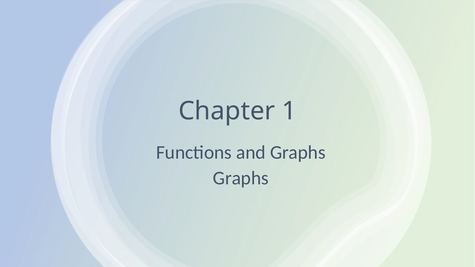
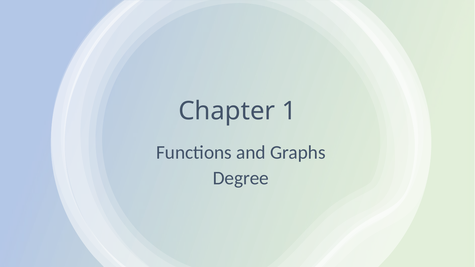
Graphs: Graphs -> Degree (241, 178)
